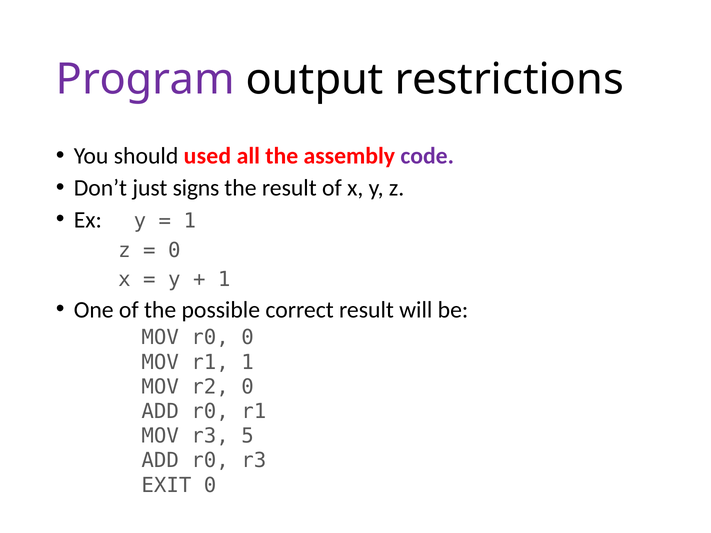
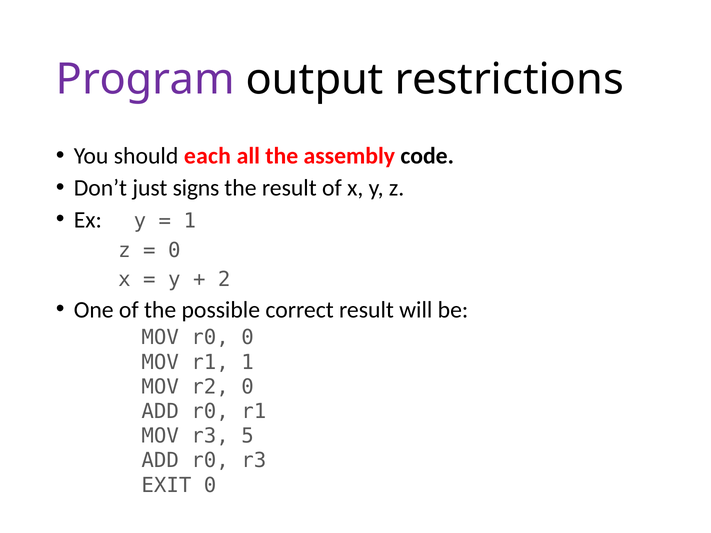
used: used -> each (207, 156)
code colour: purple -> black (427, 156)
1: 1 -> 2 (224, 280)
